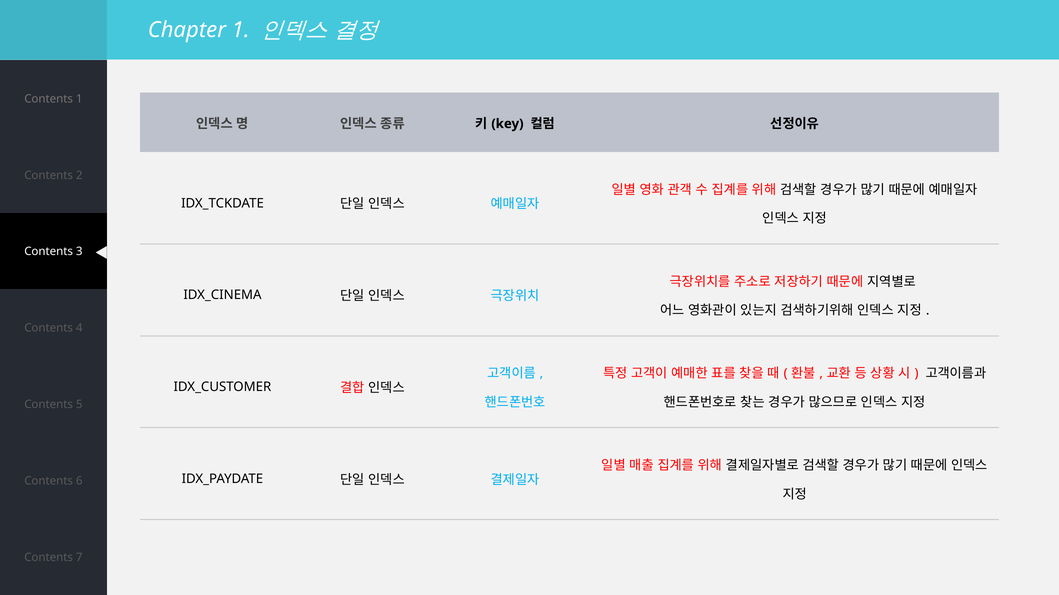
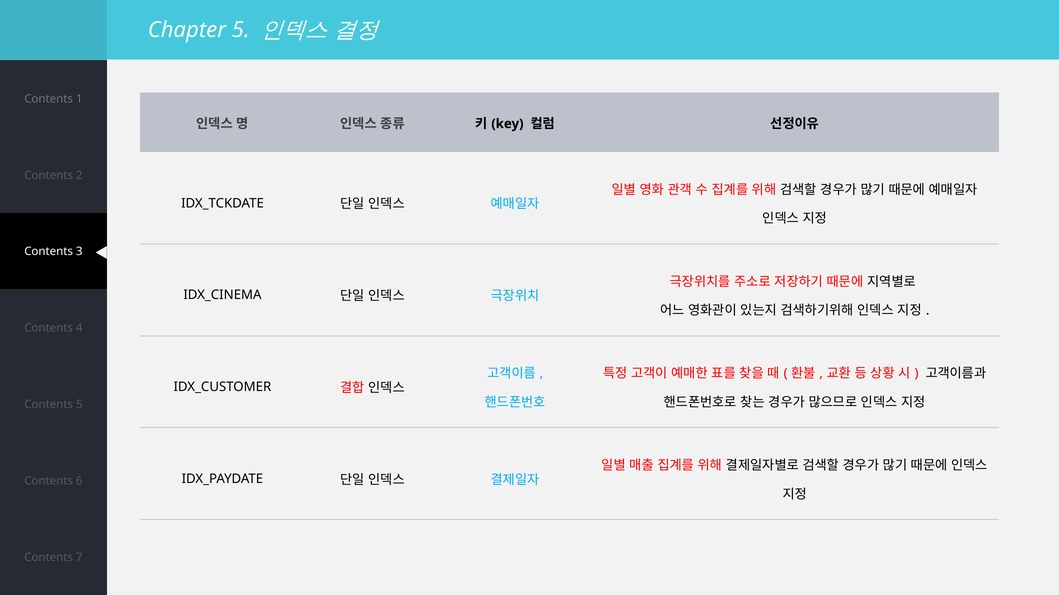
Chapter 1: 1 -> 5 (241, 30)
